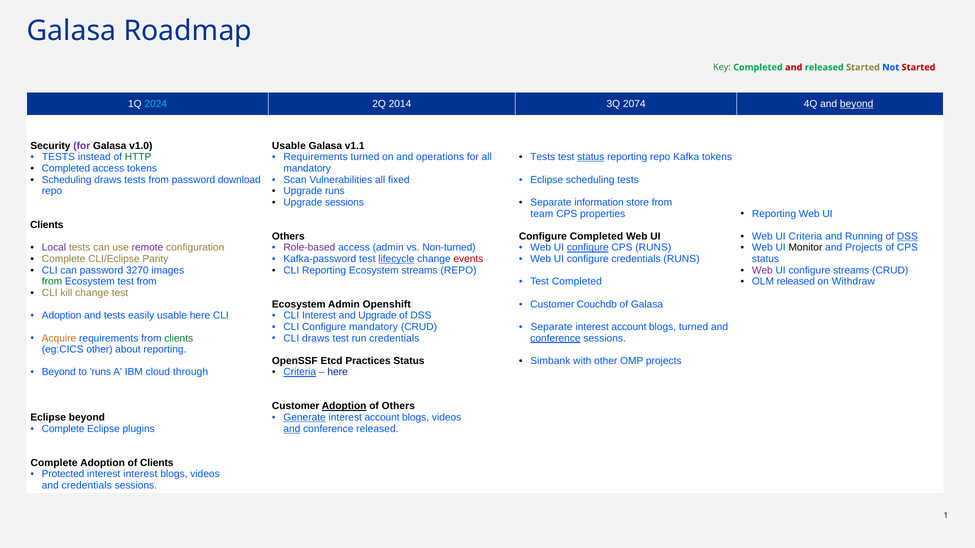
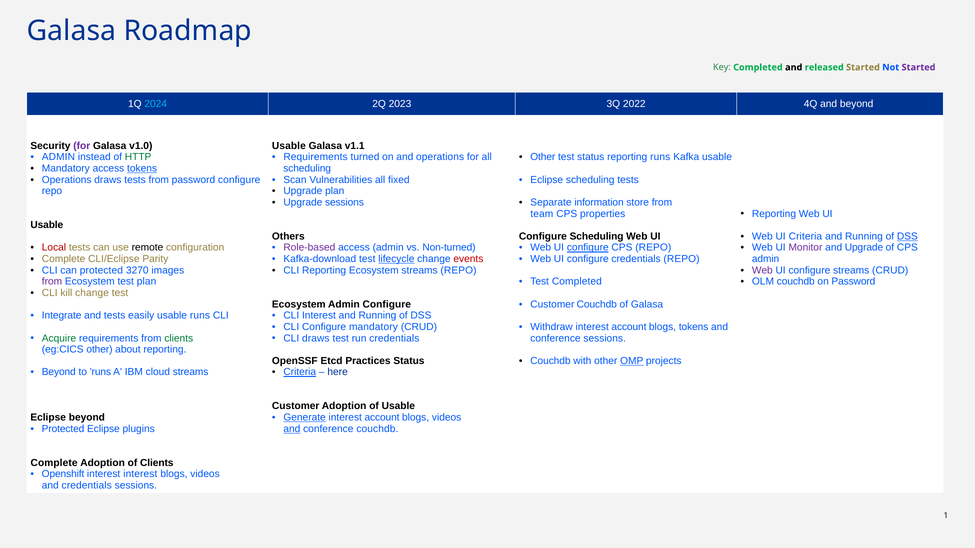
and colour: red -> black (794, 67)
Started colour: red -> purple (919, 67)
2014: 2014 -> 2023 (400, 104)
2074: 2074 -> 2022 (634, 104)
beyond underline: present -> none (857, 104)
TESTS: TESTS -> ADMIN (58, 157)
Tests: Tests -> Other (543, 157)
status underline: present -> none (591, 157)
reporting repo: repo -> runs (660, 157)
Kafka tokens: tokens -> usable (717, 157)
Completed: Completed -> Mandatory (66, 168)
tokens underline: none -> present (142, 168)
mandatory: mandatory -> scheduling (307, 168)
Scheduling: Scheduling -> Operations (67, 180)
password download: download -> configure (239, 180)
Upgrade runs: runs -> plan (335, 191)
Clients: Clients -> Usable (47, 225)
Configure Completed: Completed -> Scheduling (597, 236)
Local colour: purple -> red (54, 248)
remote colour: purple -> black (147, 248)
CPS RUNS: RUNS -> REPO (653, 248)
Monitor colour: black -> purple (805, 248)
and Projects: Projects -> Upgrade (864, 248)
Kafka-password: Kafka-password -> Kafka-download (320, 259)
credentials RUNS: RUNS -> REPO (681, 259)
status: status -> admin (766, 259)
can password: password -> protected (101, 270)
OLM released: released -> couchdb (796, 282)
on Withdraw: Withdraw -> Password (853, 282)
from colour: green -> purple (52, 282)
test from: from -> plan (147, 282)
Admin Openshift: Openshift -> Configure (387, 304)
Adoption: Adoption -> Integrate (62, 316)
usable here: here -> runs (200, 316)
Upgrade: Upgrade -> Running (377, 316)
Separate: Separate -> Withdraw (552, 327)
blogs turned: turned -> tokens (694, 327)
Acquire colour: orange -> green (59, 338)
conference underline: present -> none (555, 338)
Simbank: Simbank -> Couchdb (550, 361)
OMP underline: none -> present (632, 361)
cloud through: through -> streams (191, 372)
Adoption underline: present -> none (344, 406)
of Others: Others -> Usable (398, 406)
Complete: Complete -> Protected (63, 429)
conference released: released -> couchdb (377, 429)
Protected: Protected -> Openshift (63, 474)
